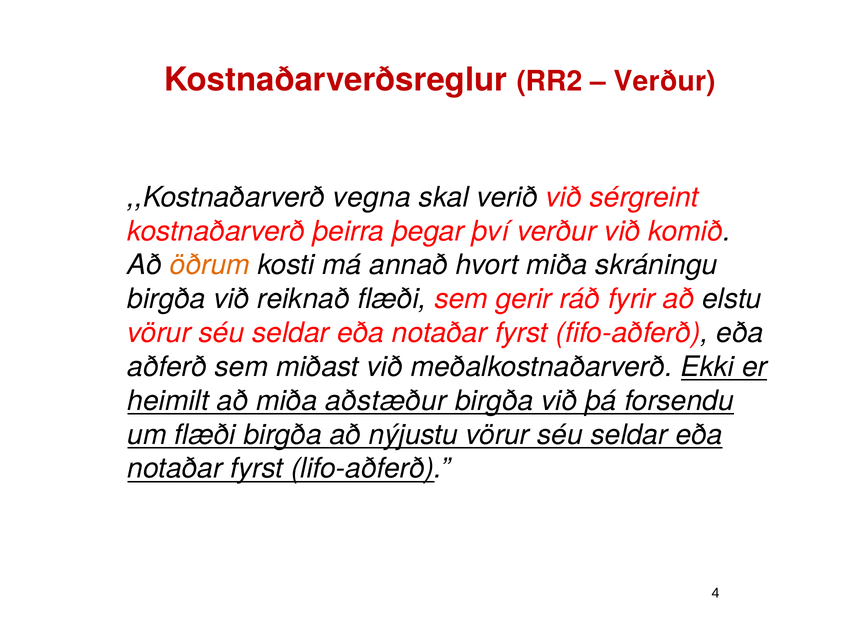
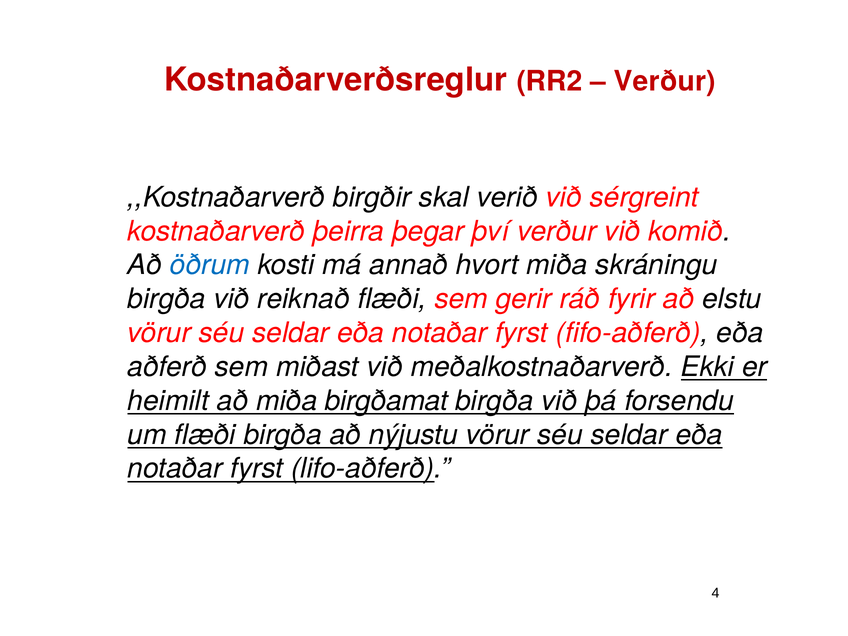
vegna: vegna -> birgðir (372, 197)
öðrum colour: orange -> blue (210, 265)
aðstæður: aðstæður -> birgðamat (386, 401)
